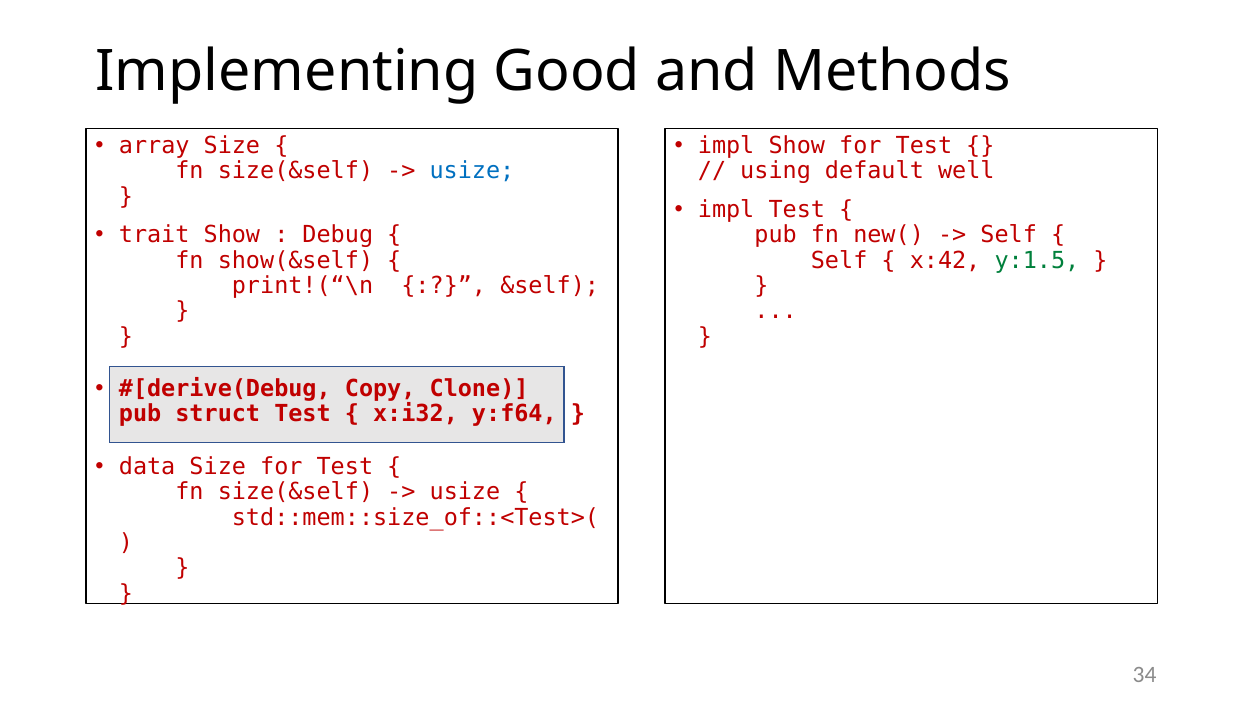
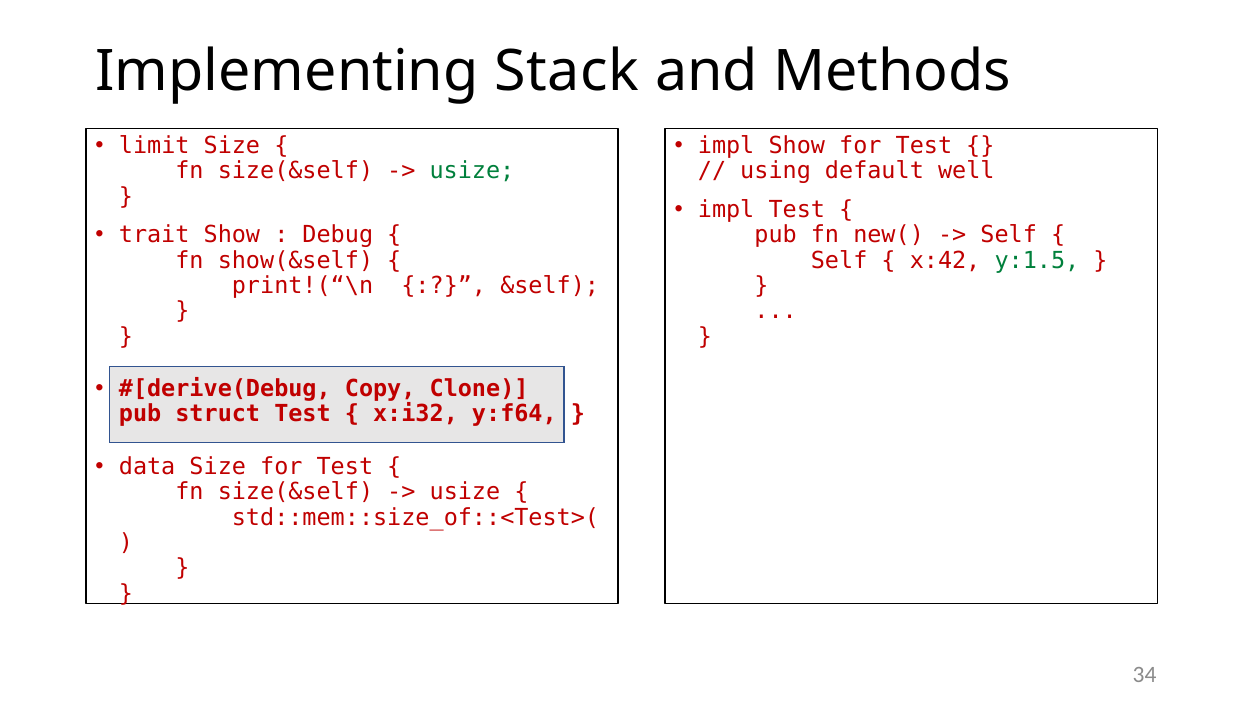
Good: Good -> Stack (567, 72)
array: array -> limit (154, 146)
usize colour: blue -> green (472, 171)
